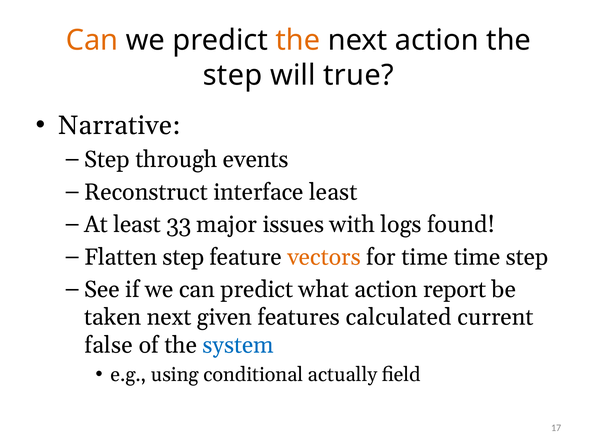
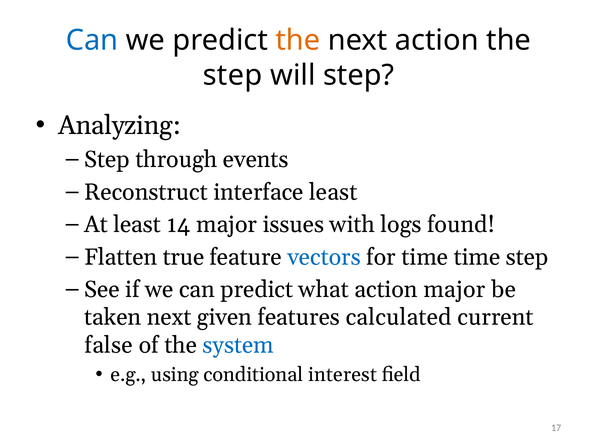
Can colour: orange -> blue (92, 40)
will true: true -> step (359, 75)
Narrative: Narrative -> Analyzing (120, 125)
33: 33 -> 14 (178, 224)
Flatten step: step -> true (184, 257)
vectors colour: orange -> blue (324, 257)
action report: report -> major (455, 289)
actually: actually -> interest (343, 375)
